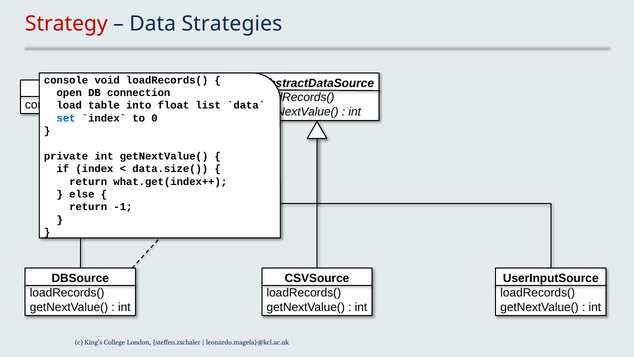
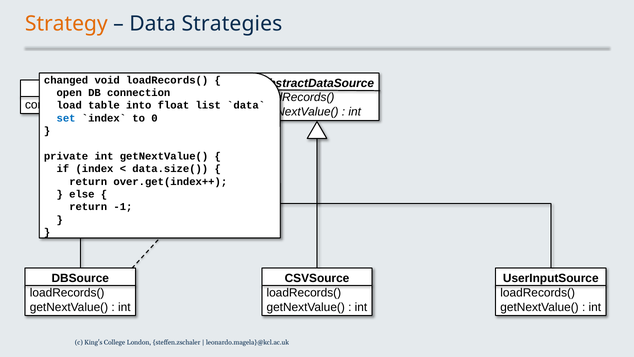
Strategy colour: red -> orange (66, 24)
console: console -> changed (66, 80)
what.get(index++: what.get(index++ -> over.get(index++ (170, 181)
